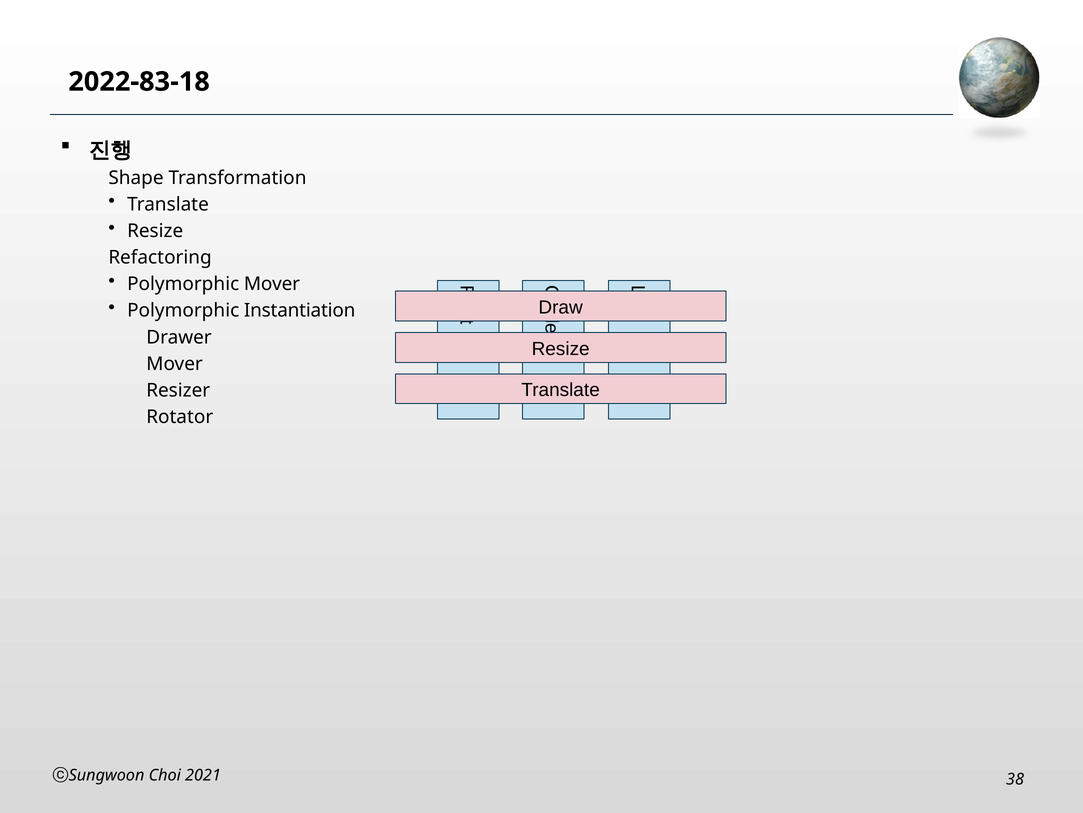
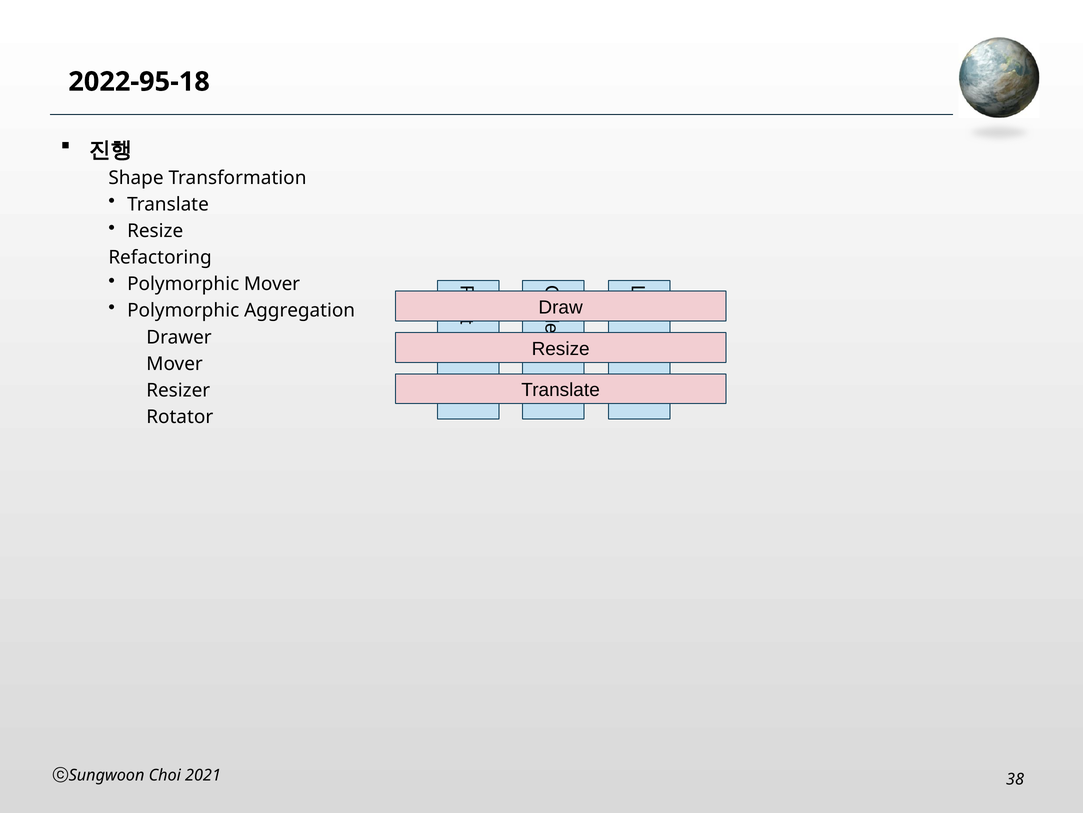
2022-83-18: 2022-83-18 -> 2022-95-18 (139, 82)
Instantiation: Instantiation -> Aggregation (300, 311)
